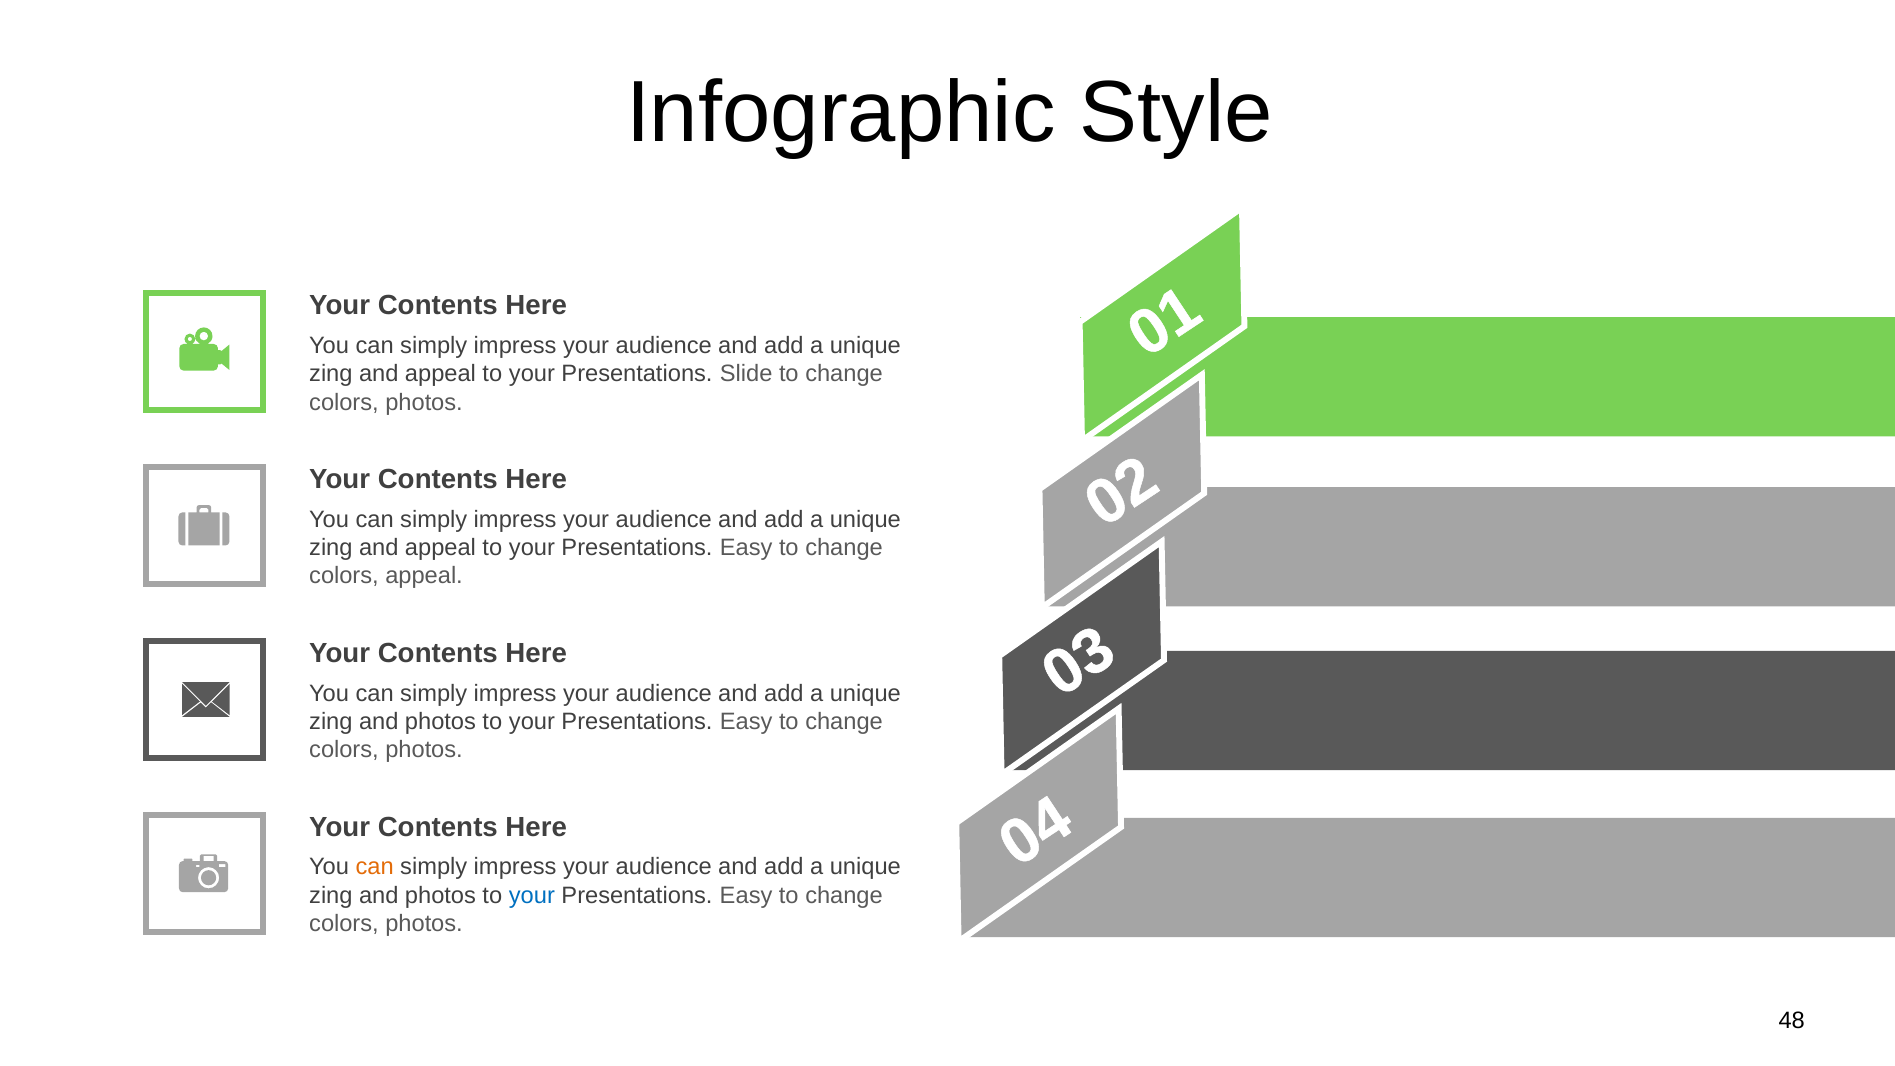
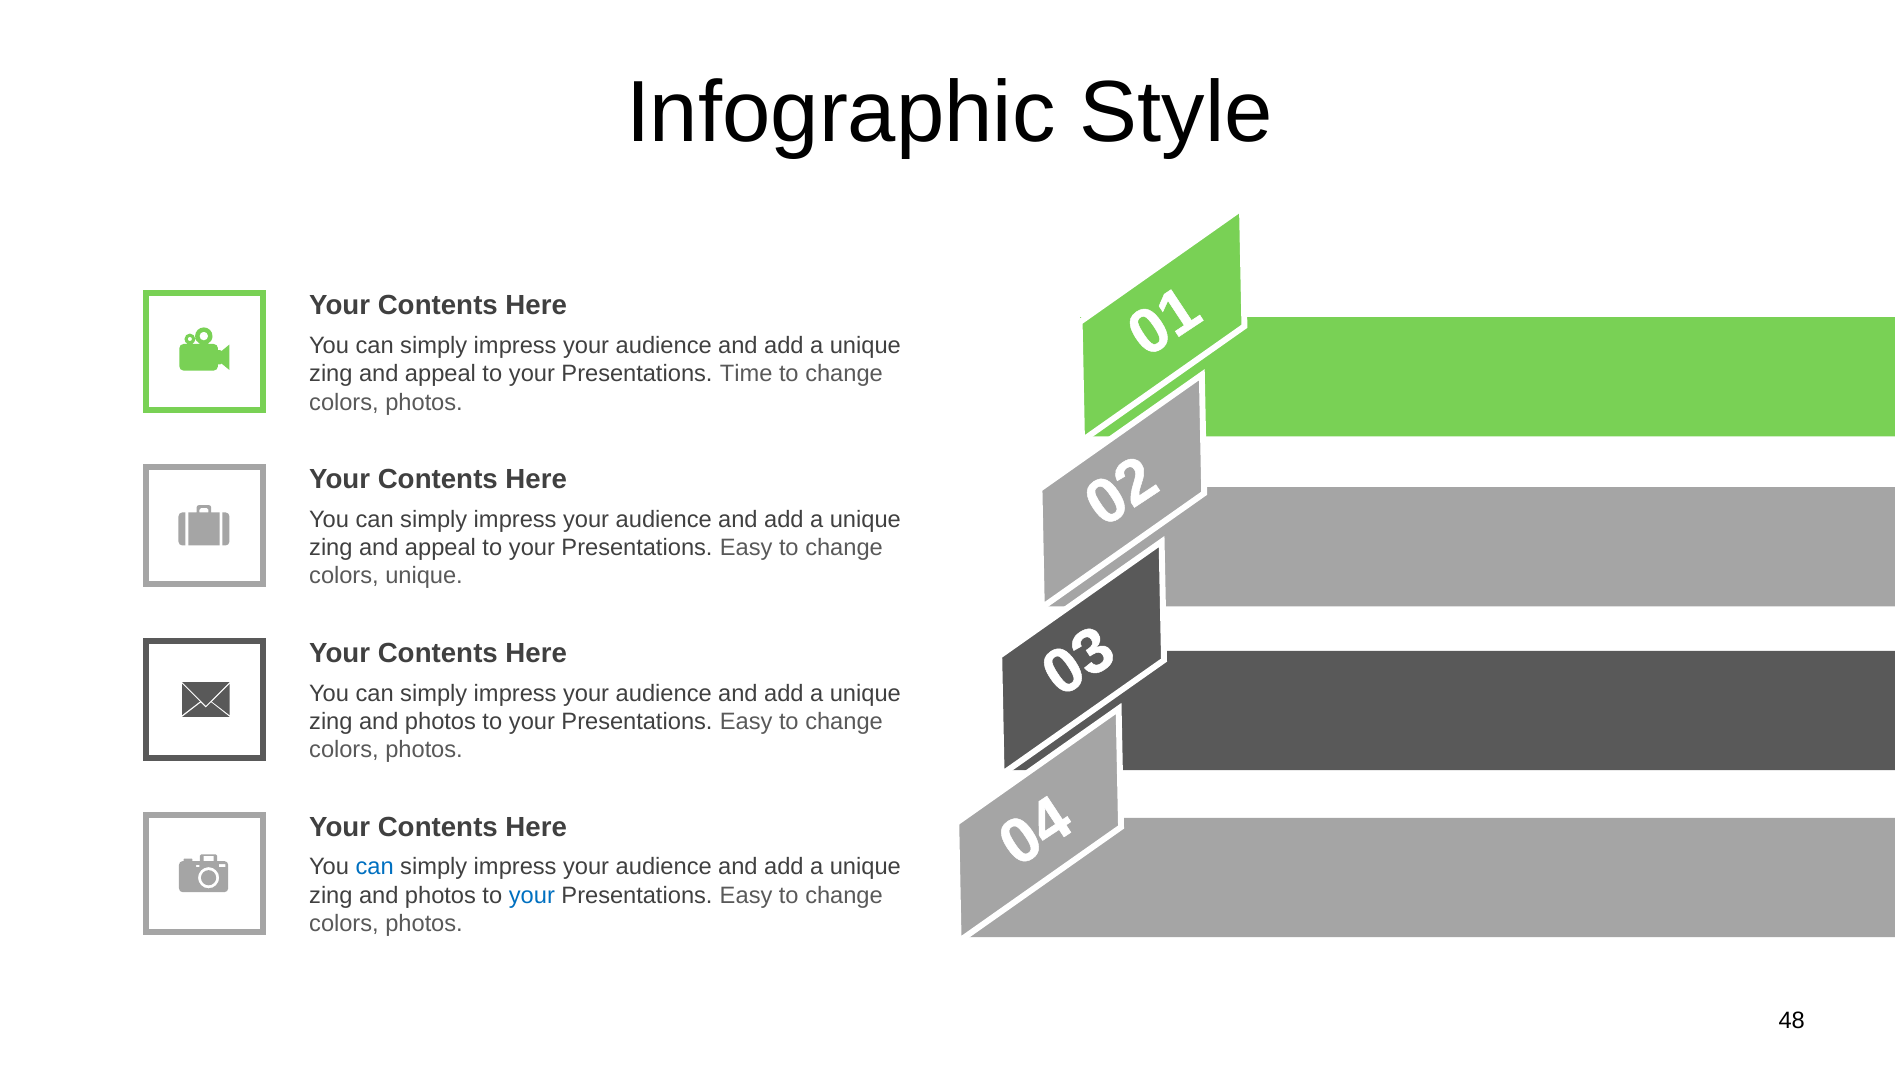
Slide: Slide -> Time (746, 374)
colors appeal: appeal -> unique (424, 576)
can colour: orange -> blue (375, 867)
